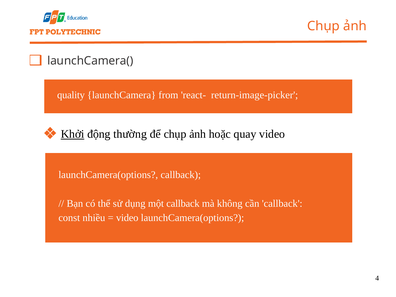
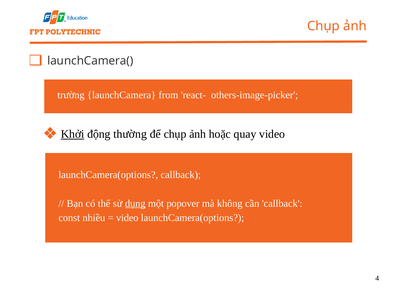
quality: quality -> trường (71, 95)
return-image-picker: return-image-picker -> others-image-picker (255, 95)
dụng underline: none -> present (135, 204)
một callback: callback -> popover (183, 204)
